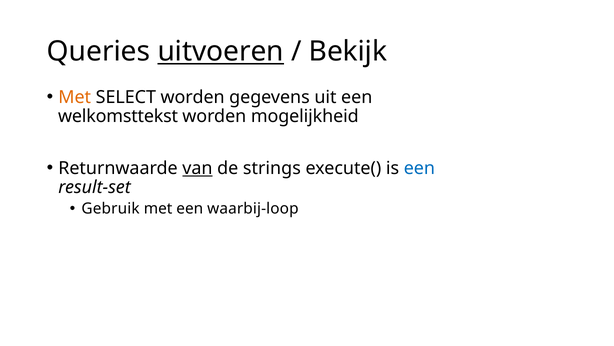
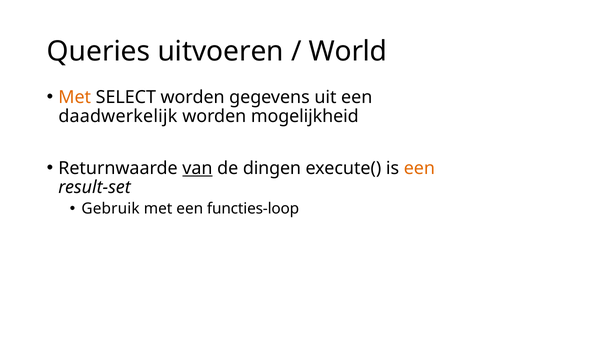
uitvoeren underline: present -> none (221, 52)
Bekijk: Bekijk -> World (348, 52)
welkomsttekst: welkomsttekst -> daadwerkelijk (118, 116)
strings: strings -> dingen (272, 168)
een colour: blue -> orange (419, 168)
waarbij-loop: waarbij-loop -> functies-loop (253, 208)
